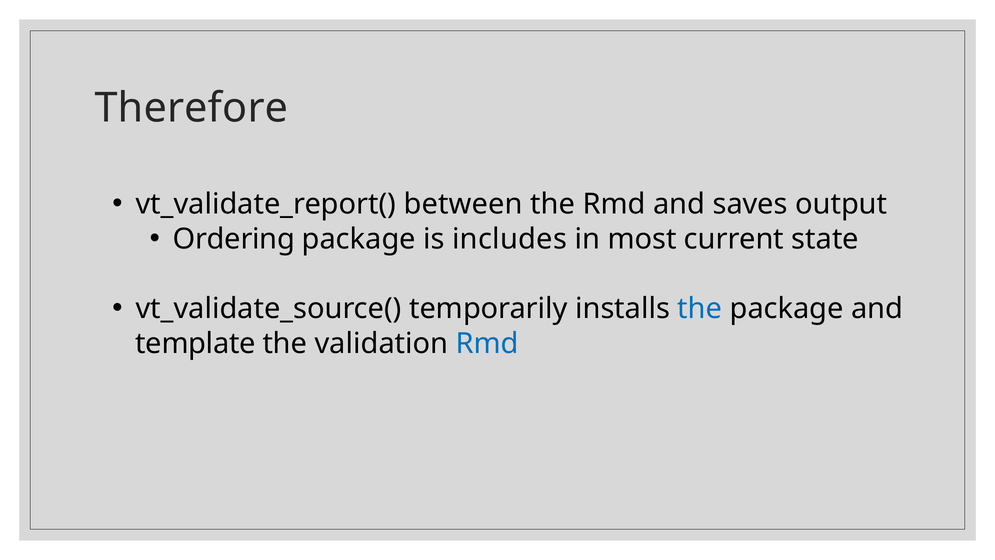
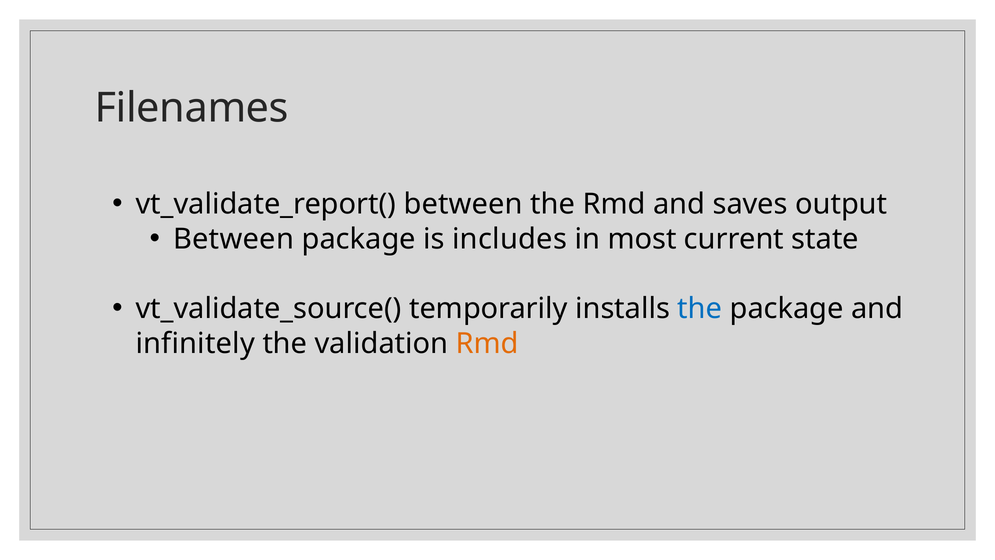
Therefore: Therefore -> Filenames (192, 108)
Ordering: Ordering -> Between (234, 239)
template: template -> infinitely (195, 344)
Rmd colour: blue -> orange (487, 344)
